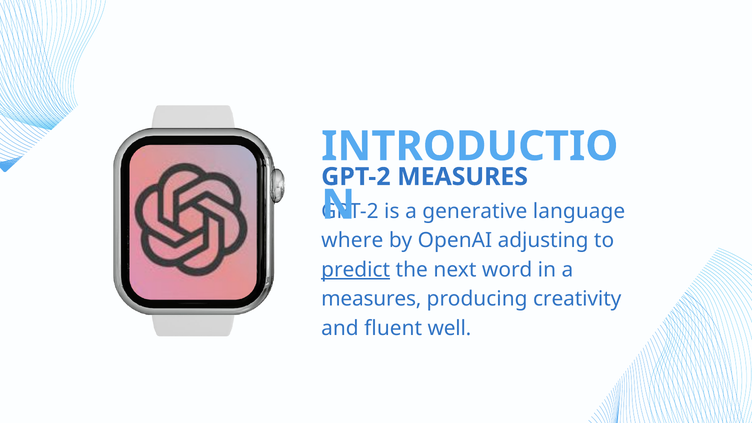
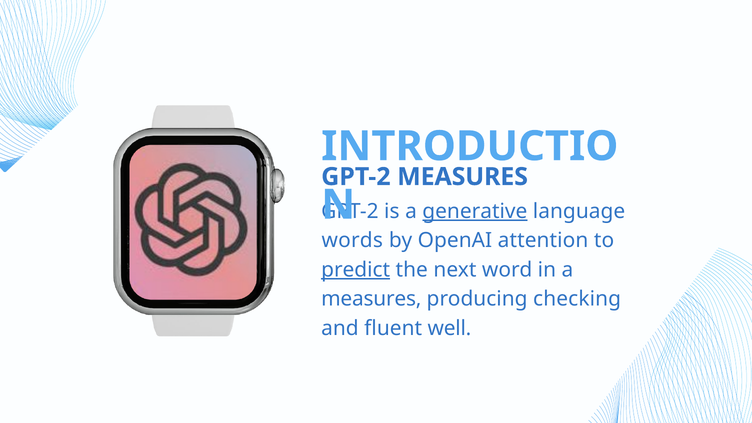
generative underline: none -> present (475, 211)
where: where -> words (352, 240)
adjusting: adjusting -> attention (543, 240)
creativity: creativity -> checking (577, 299)
